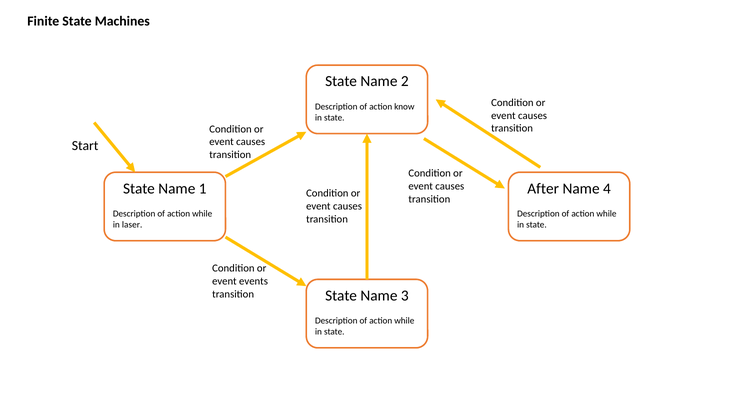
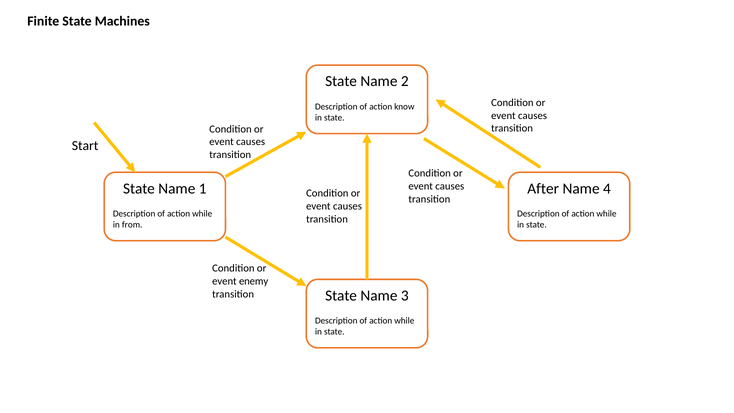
laser: laser -> from (132, 225)
events: events -> enemy (254, 281)
